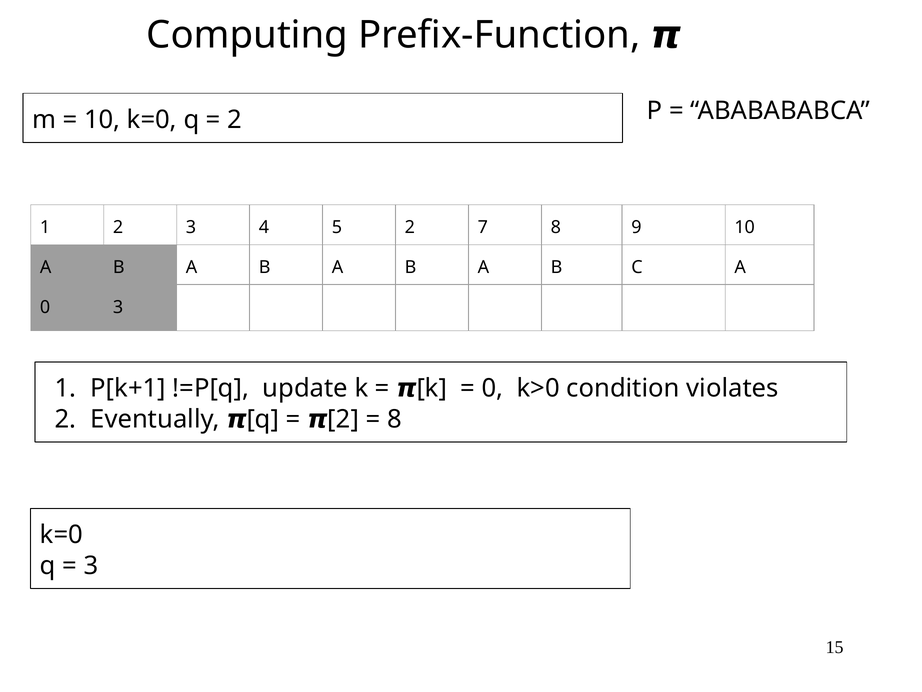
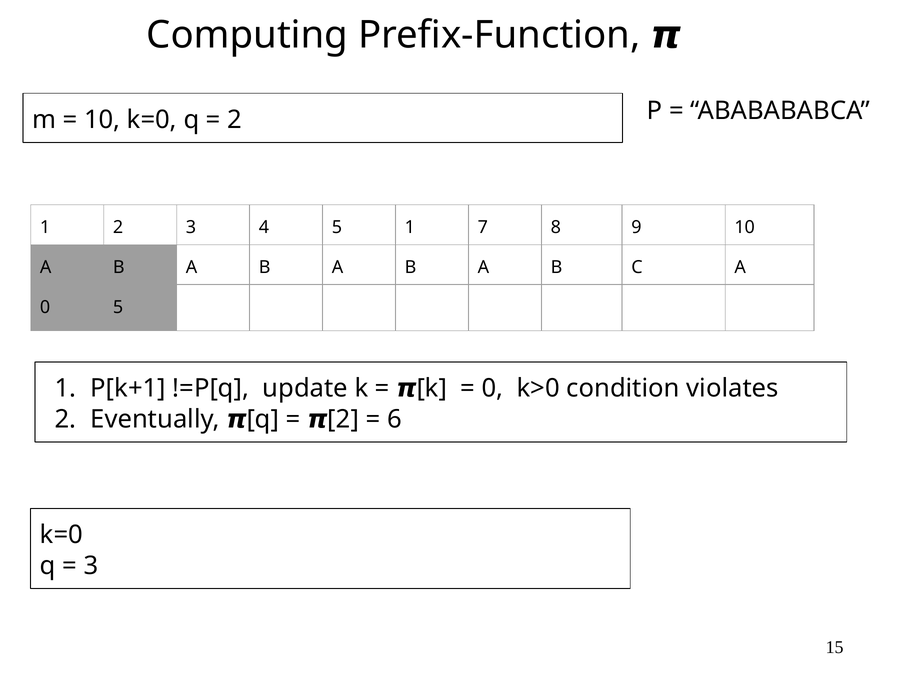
5 2: 2 -> 1 (410, 227)
0 3: 3 -> 5 (118, 307)
8: 8 -> 6 (394, 419)
